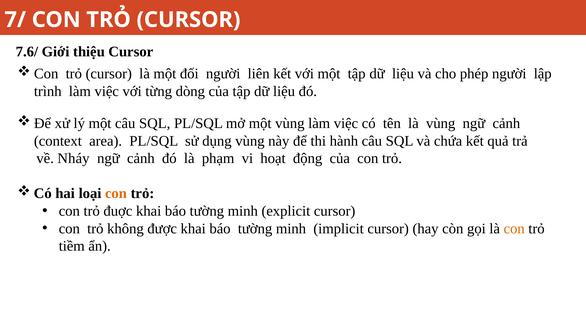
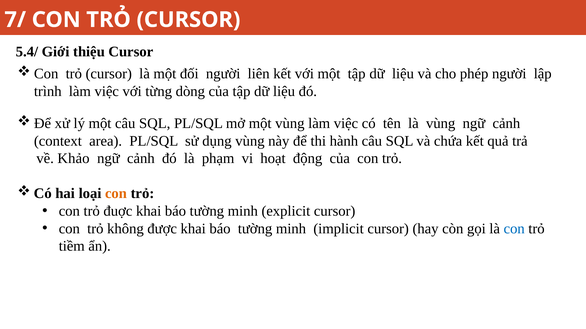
7.6/: 7.6/ -> 5.4/ (27, 52)
Nháy: Nháy -> Khảo (73, 159)
con colour: orange -> blue (514, 229)
